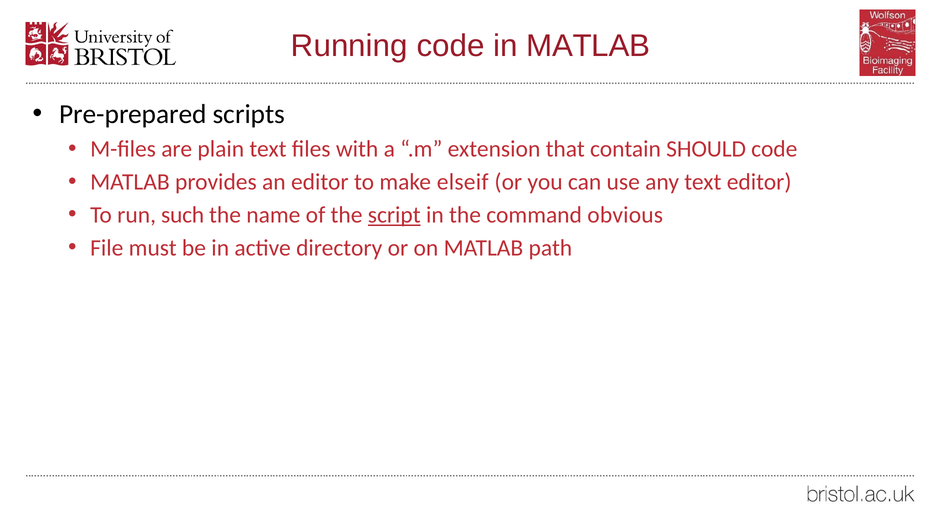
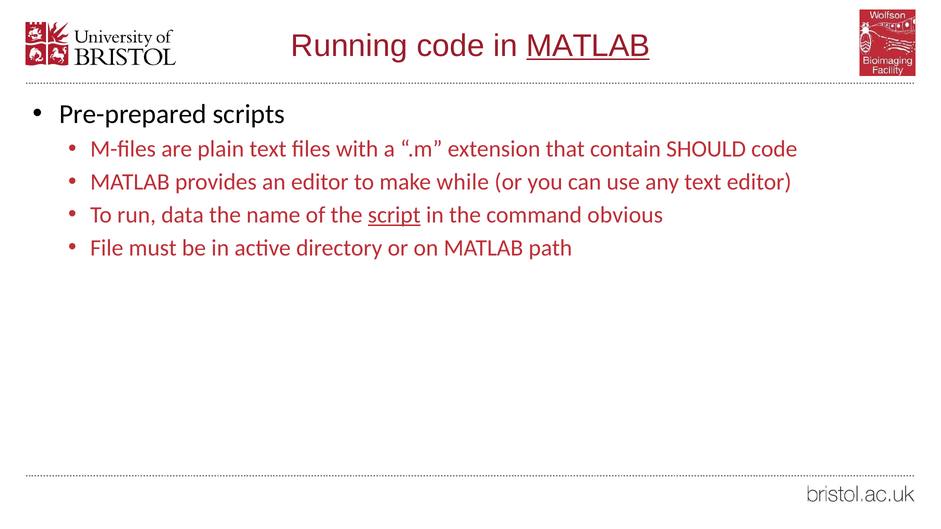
MATLAB underline: none -> present (588, 46)
elseif: elseif -> while (463, 182)
such: such -> data (183, 215)
